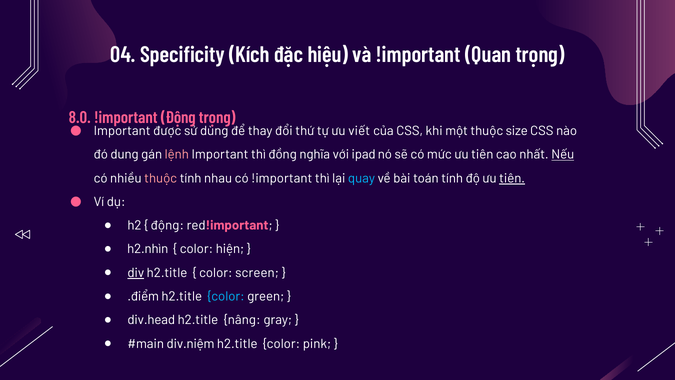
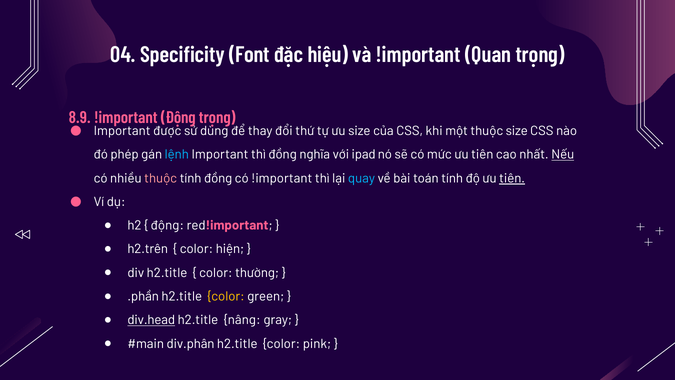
Kích: Kích -> Font (249, 55)
8.0: 8.0 -> 8.9 (80, 117)
ưu viết: viết -> size (359, 131)
dung: dung -> phép (125, 154)
lệnh colour: pink -> light blue (177, 154)
tính nhau: nhau -> đồng (218, 178)
h2.nhìn: h2.nhìn -> h2.trên (148, 249)
div underline: present -> none (136, 273)
screen: screen -> thường (257, 273)
.điểm: .điểm -> .phần (143, 296)
color colour: light blue -> yellow (226, 296)
div.head underline: none -> present (151, 320)
div.niệm: div.niệm -> div.phân (191, 343)
